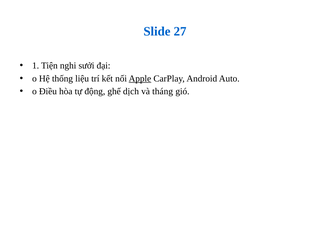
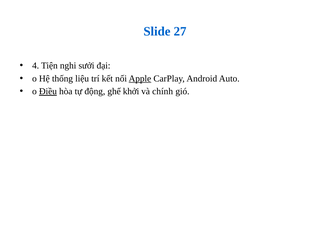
1: 1 -> 4 (36, 66)
Điều underline: none -> present (48, 91)
dịch: dịch -> khởi (131, 91)
tháng: tháng -> chính (163, 91)
